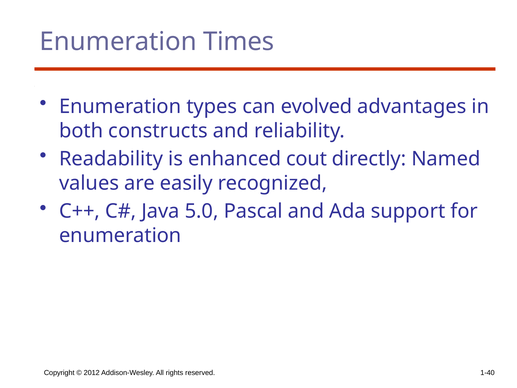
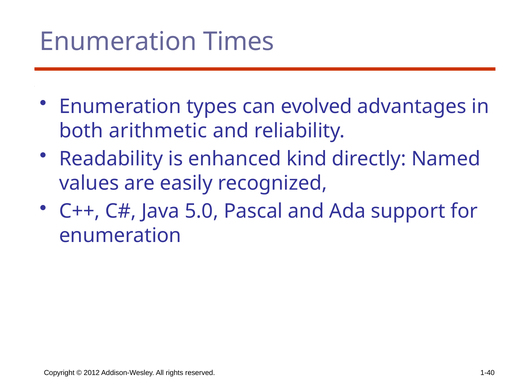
constructs: constructs -> arithmetic (158, 131)
cout: cout -> kind (307, 159)
